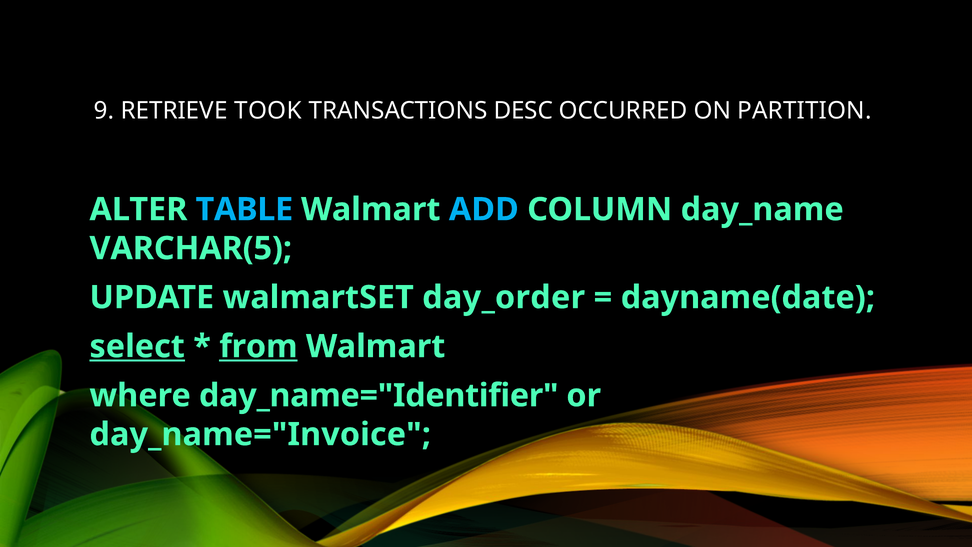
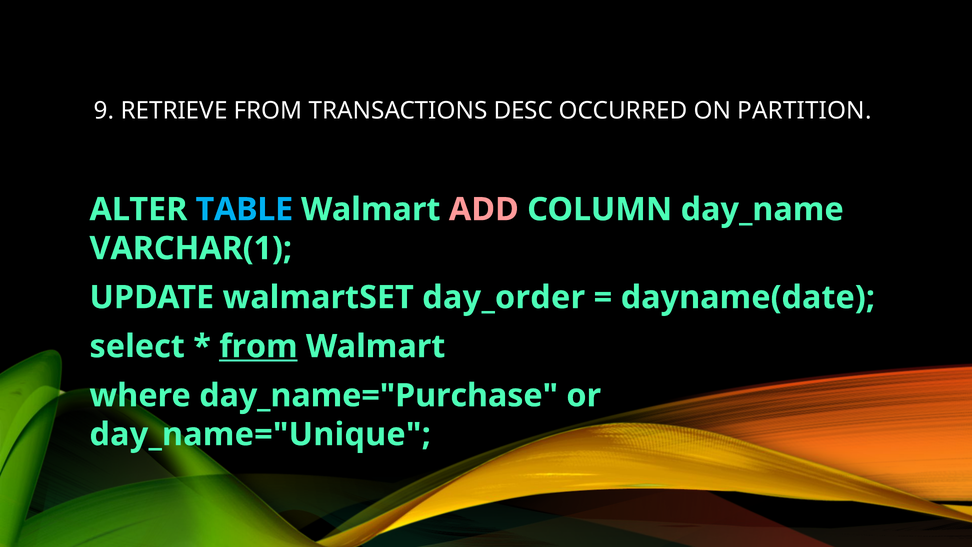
RETRIEVE TOOK: TOOK -> FROM (268, 111)
ADD colour: light blue -> pink (484, 209)
VARCHAR(5: VARCHAR(5 -> VARCHAR(1 (191, 248)
select underline: present -> none (137, 346)
day_name="Identifier: day_name="Identifier -> day_name="Purchase (379, 395)
day_name="Invoice: day_name="Invoice -> day_name="Unique (260, 434)
